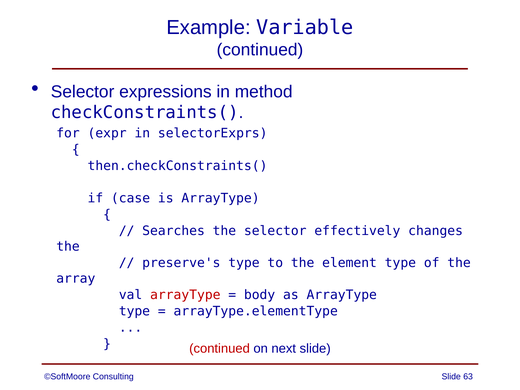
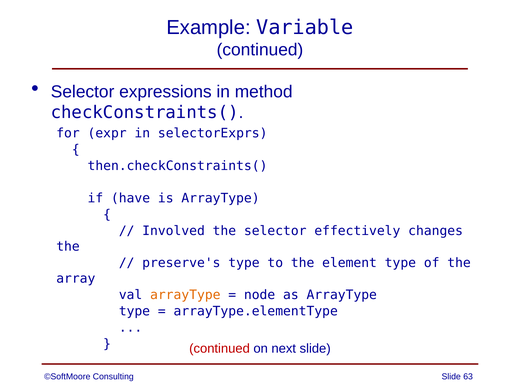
case: case -> have (131, 198)
Searches: Searches -> Involved (174, 231)
arrayType colour: red -> orange (185, 295)
body: body -> node (260, 295)
